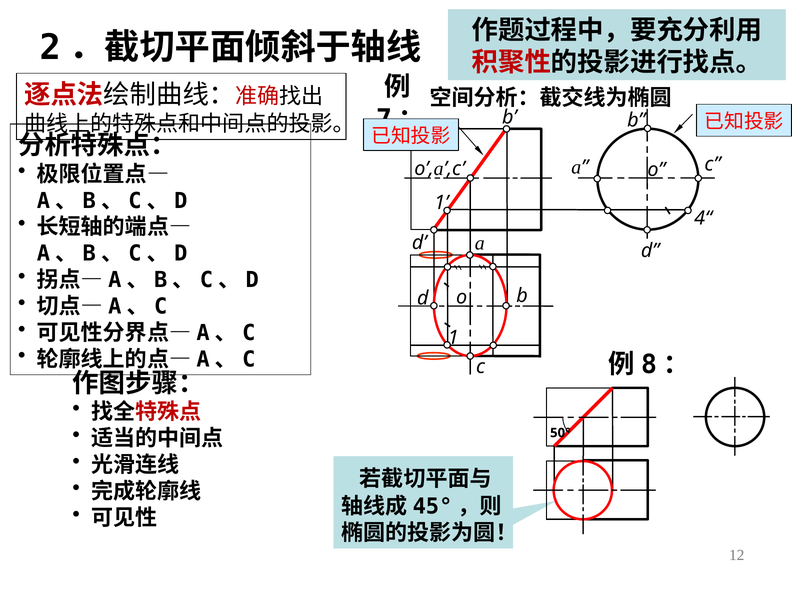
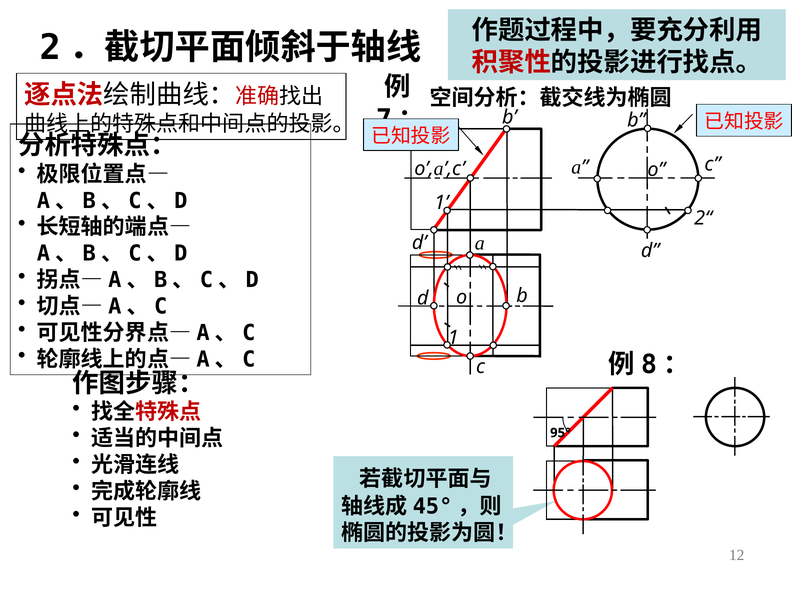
4“: 4“ -> 2“ (703, 218)
50°: 50° -> 95° (560, 433)
